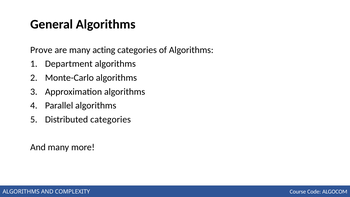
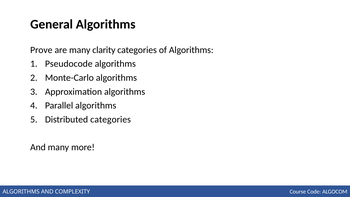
acting: acting -> clarity (104, 50)
Department: Department -> Pseudocode (69, 64)
